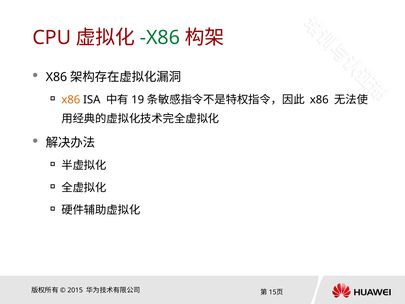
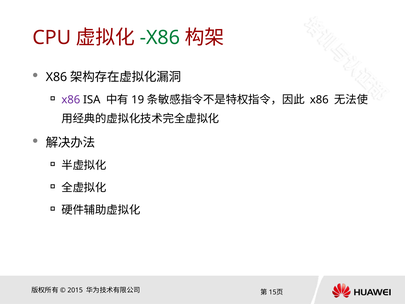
x86 colour: orange -> purple (71, 100)
